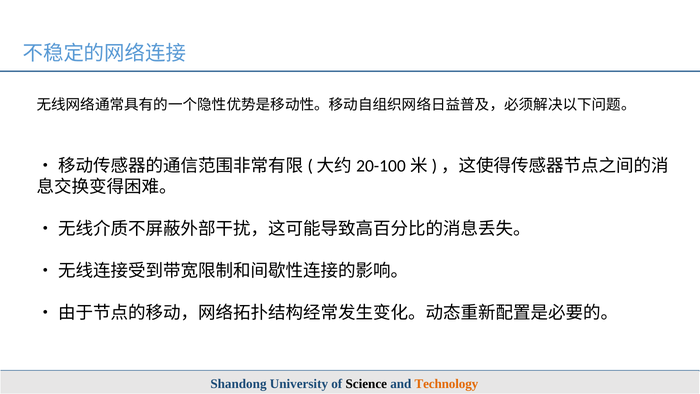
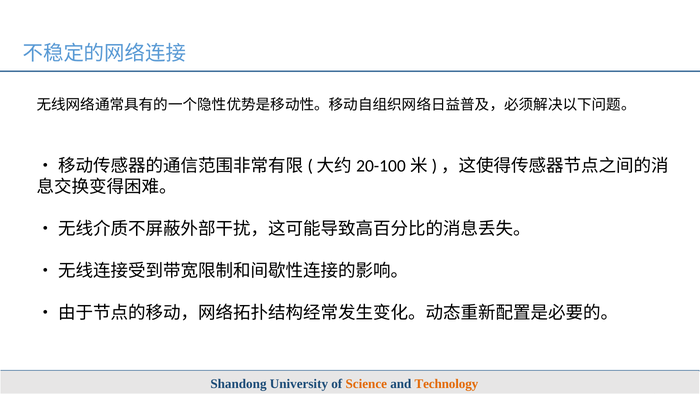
Science colour: black -> orange (366, 384)
